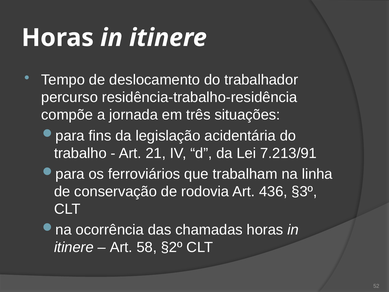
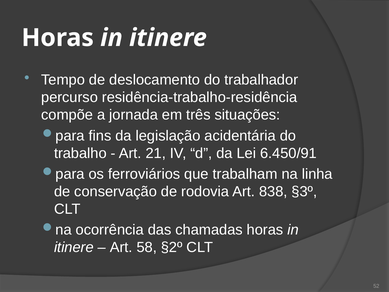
7.213/91: 7.213/91 -> 6.450/91 (288, 153)
436: 436 -> 838 (273, 191)
